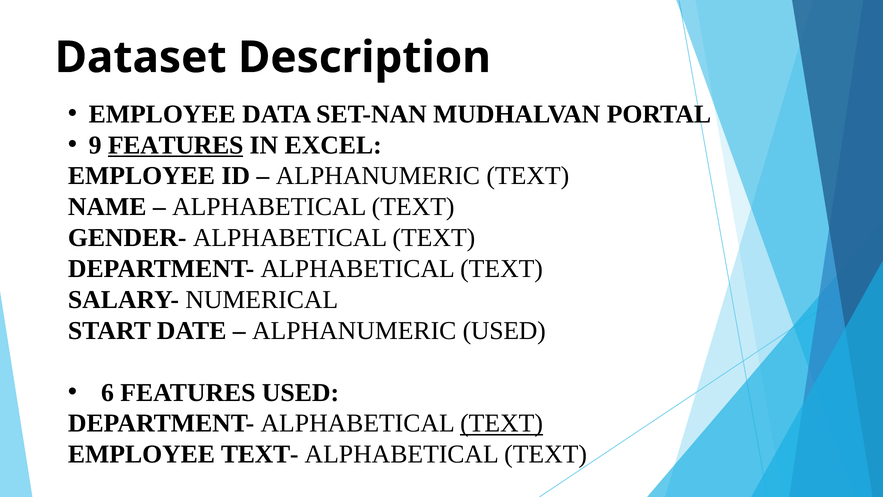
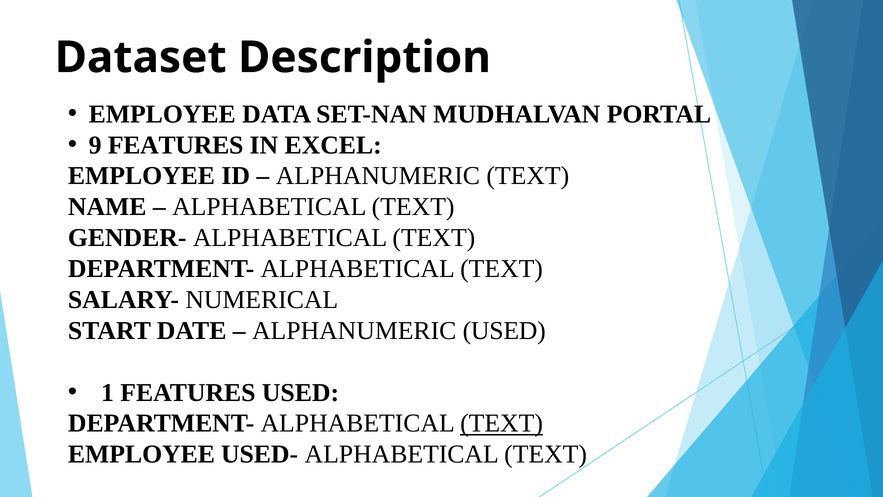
FEATURES underline: present -> none (176, 145)
6: 6 -> 1 (108, 392)
TEXT-: TEXT- -> USED- (260, 454)
